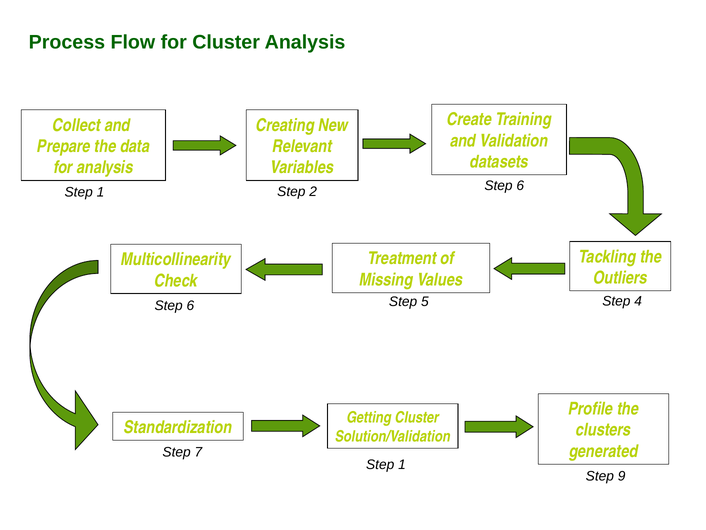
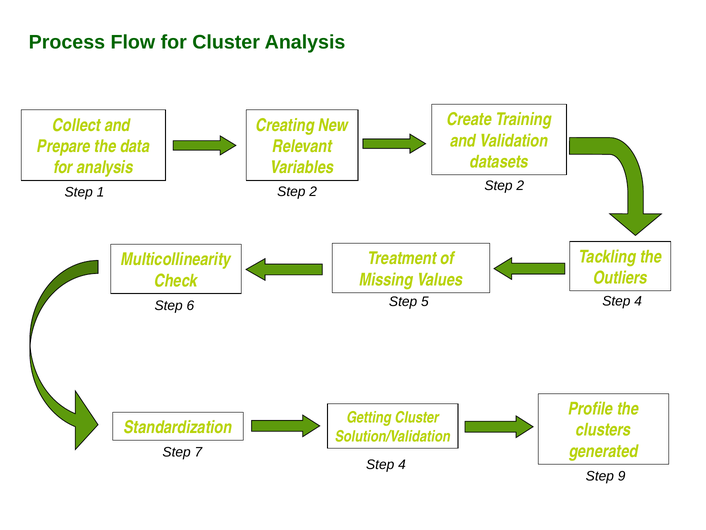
2 Step 6: 6 -> 2 (520, 185)
1: 1 -> 4 (402, 464)
